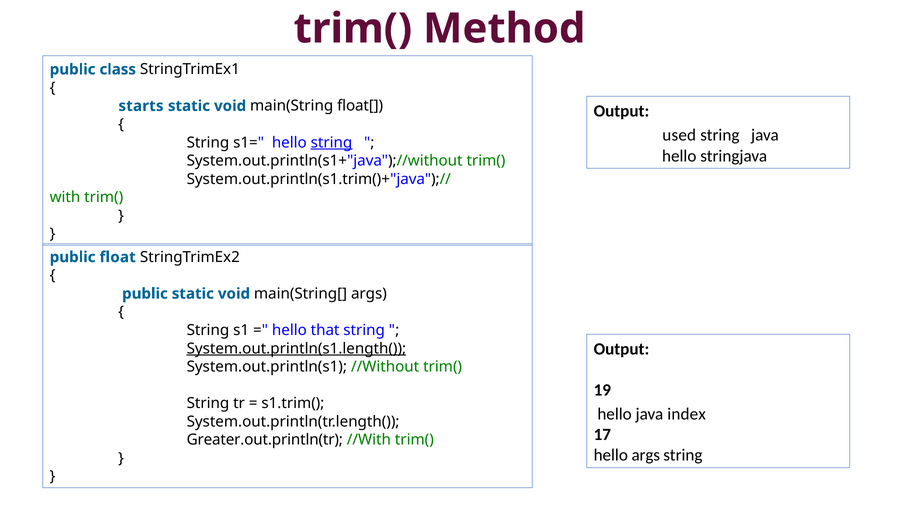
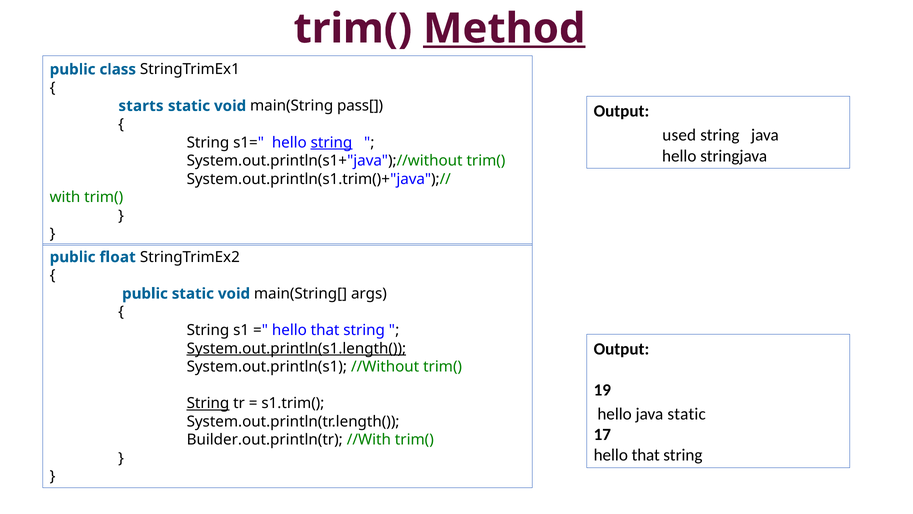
Method underline: none -> present (504, 29)
float[: float[ -> pass[ (360, 106)
String underline: none -> present (208, 403)
java index: index -> static (687, 414)
Greater.out.println(tr: Greater.out.println(tr -> Builder.out.println(tr (265, 439)
args: args -> that (646, 455)
